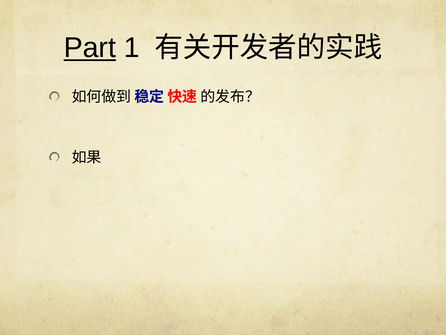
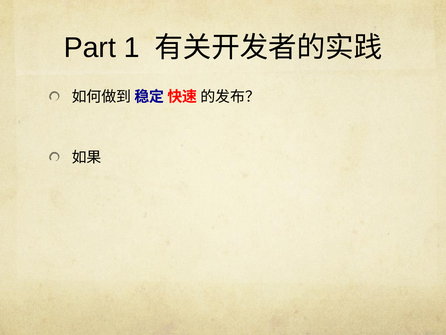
Part underline: present -> none (90, 48)
